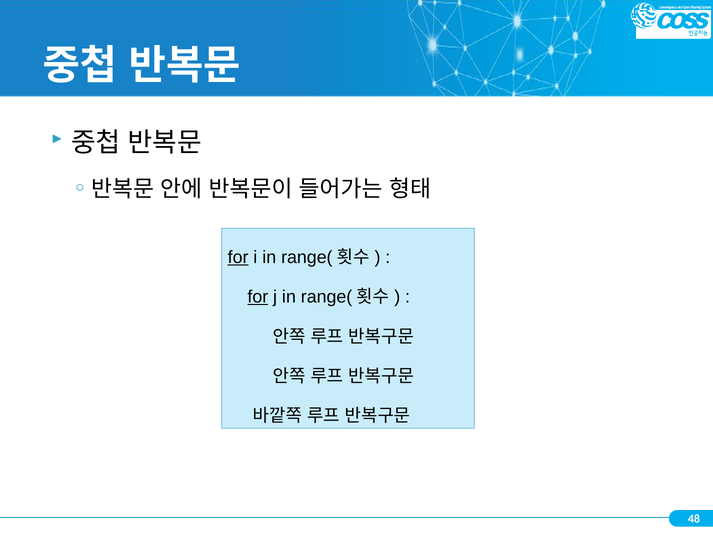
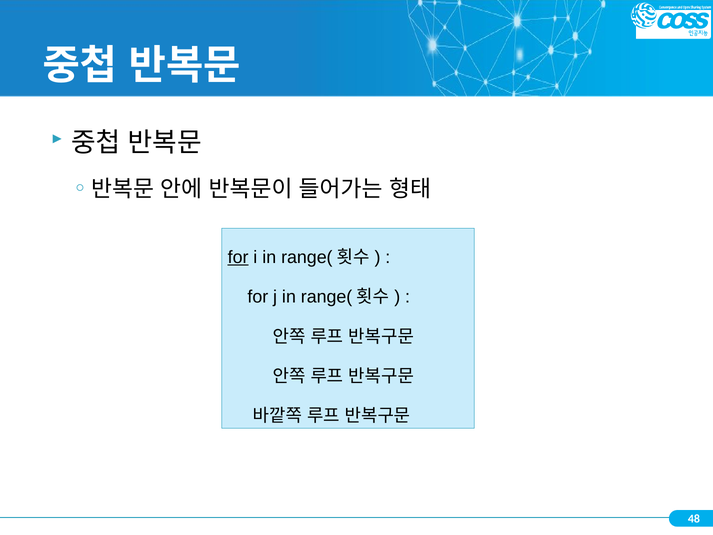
for underline: present -> none (258, 297)
